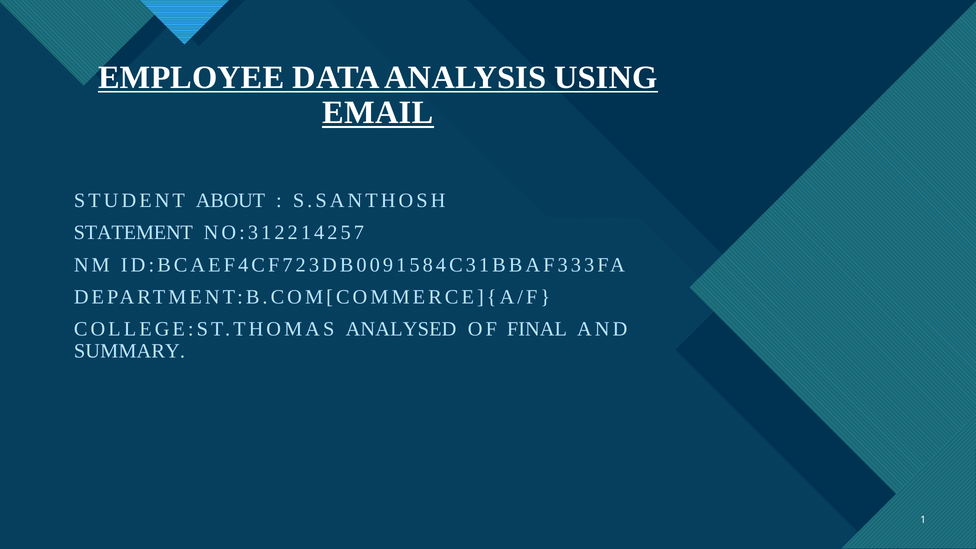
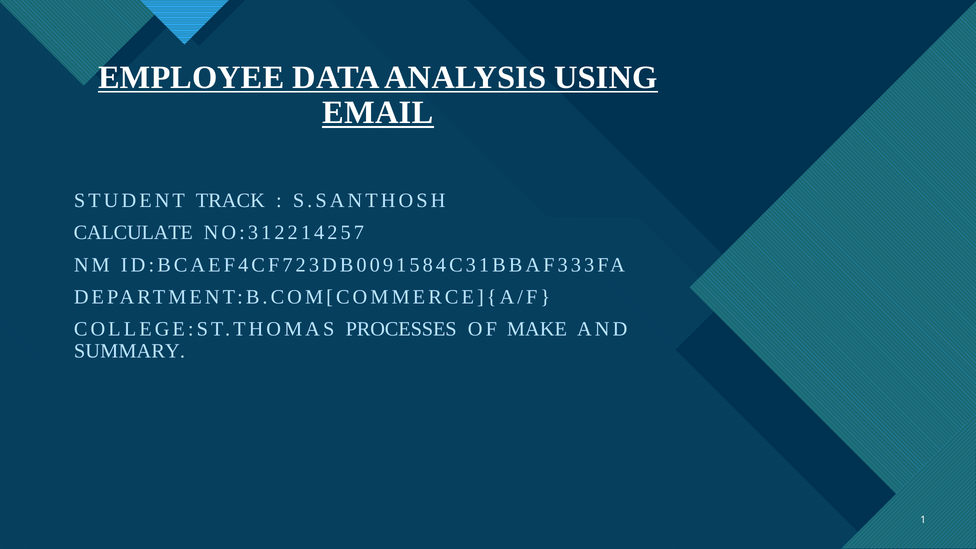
ABOUT: ABOUT -> TRACK (230, 201)
STATEMENT: STATEMENT -> CALCULATE (133, 233)
ANALYSED: ANALYSED -> PROCESSES (401, 329)
FINAL: FINAL -> MAKE (537, 329)
